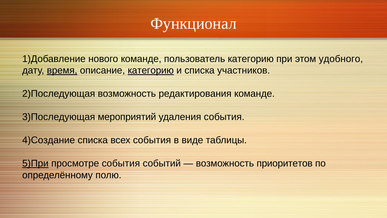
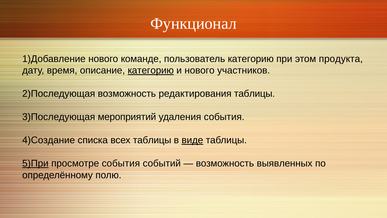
удобного: удобного -> продукта (341, 59)
время underline: present -> none (62, 70)
и списка: списка -> нового (200, 70)
редактирования команде: команде -> таблицы (255, 94)
всех события: события -> таблицы (152, 140)
виде underline: none -> present (192, 140)
приоритетов: приоритетов -> выявленных (285, 163)
